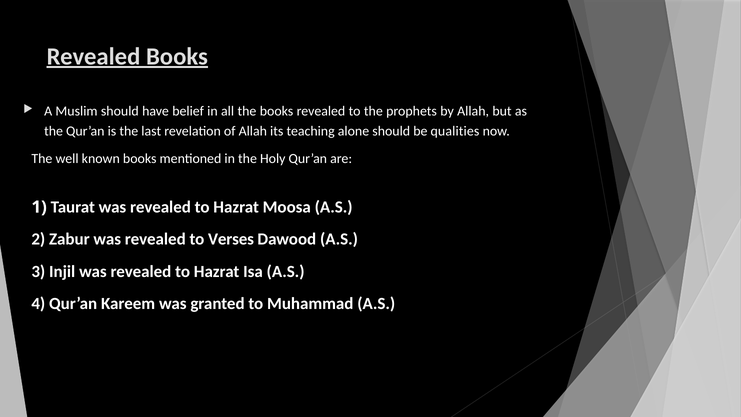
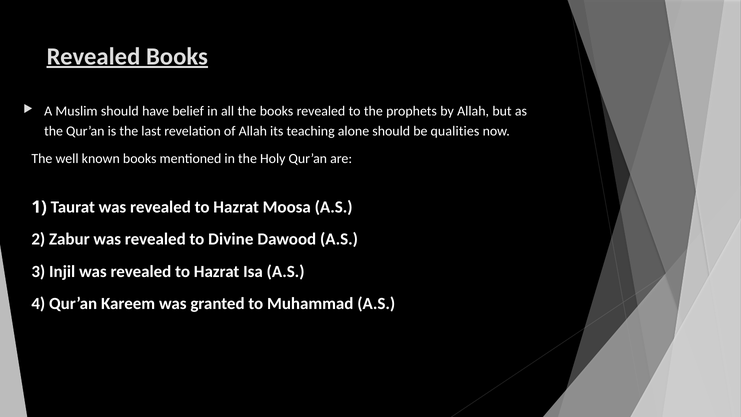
Verses: Verses -> Divine (231, 239)
